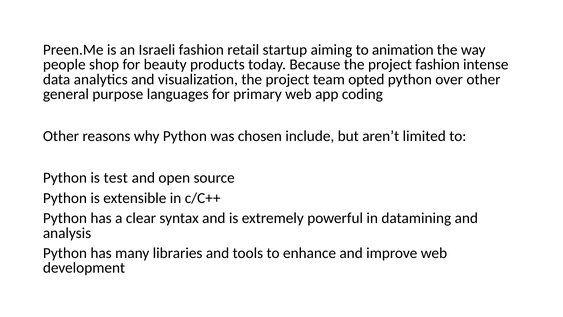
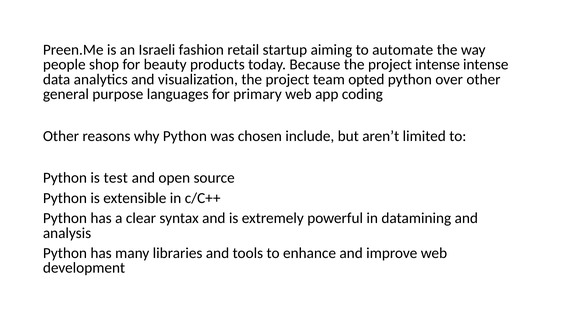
animation: animation -> automate (403, 50)
project fashion: fashion -> intense (438, 65)
